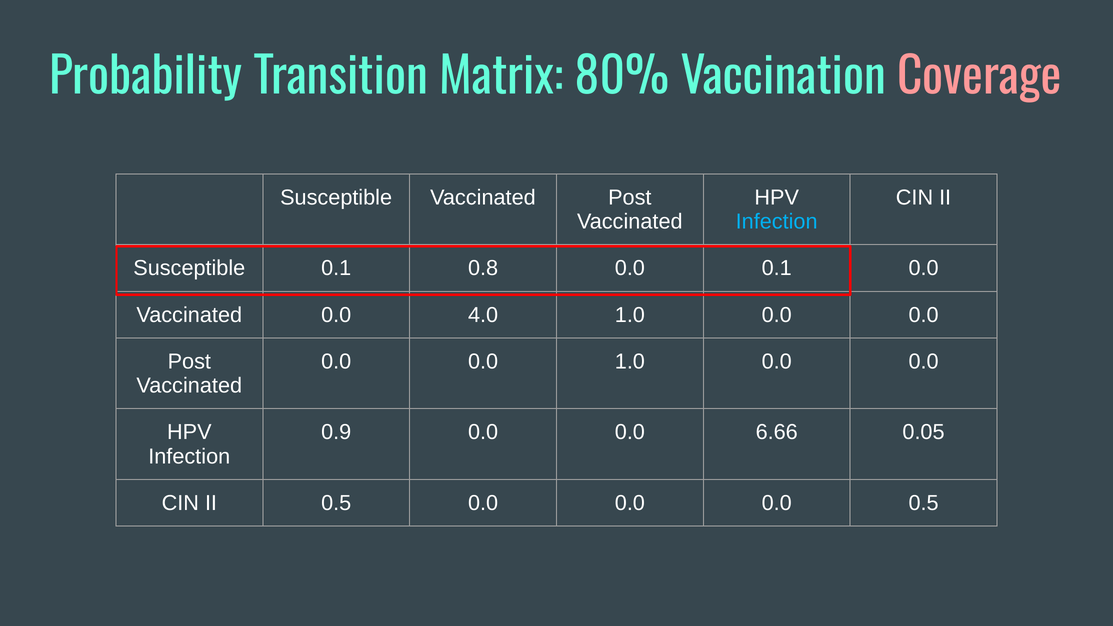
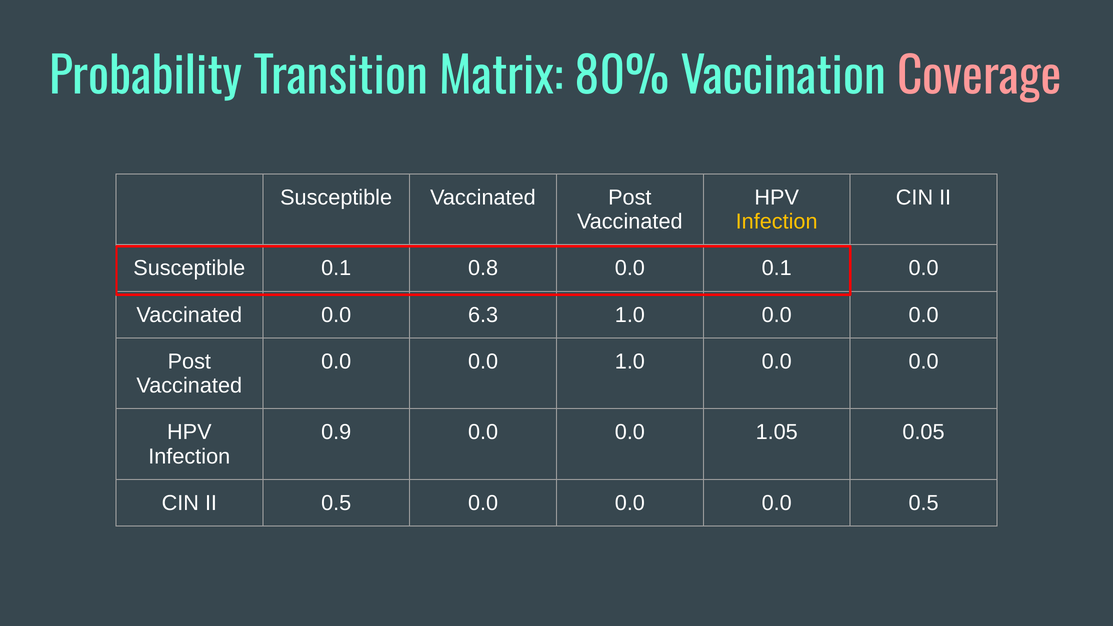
Infection colour: light blue -> yellow (777, 222)
4.0: 4.0 -> 6.3 (483, 315)
6.66: 6.66 -> 1.05 (777, 432)
